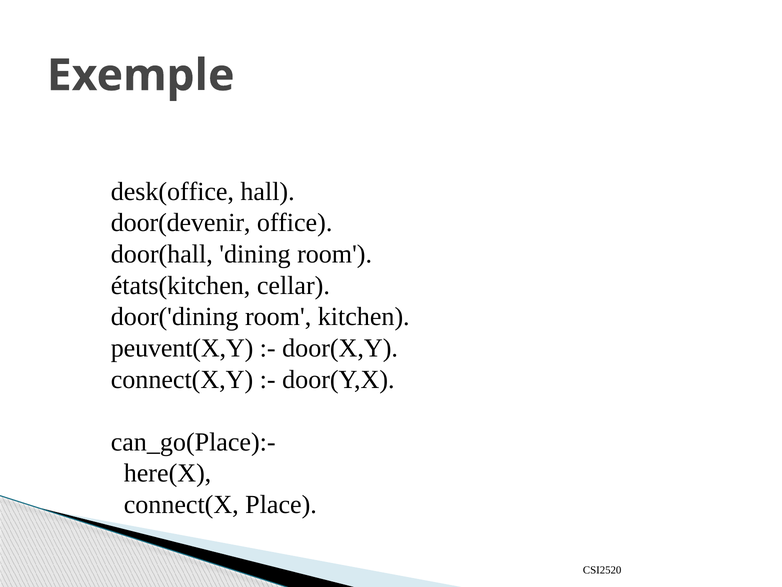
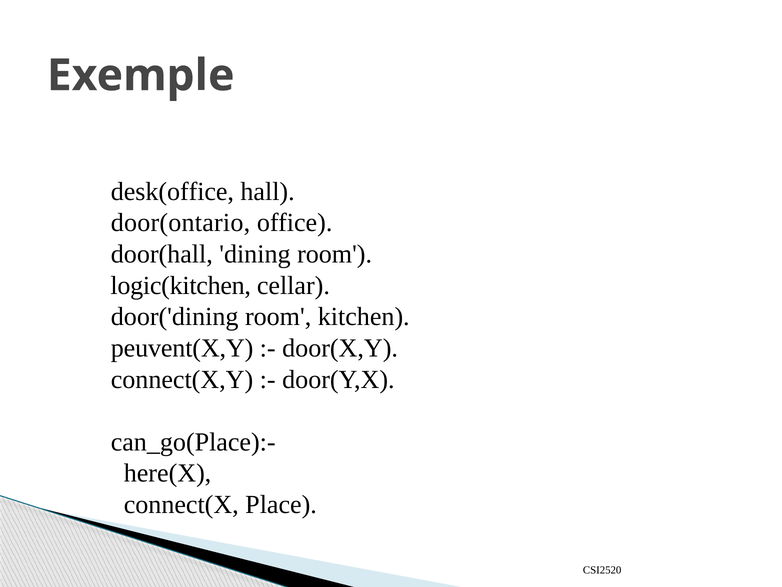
door(devenir: door(devenir -> door(ontario (180, 223)
états(kitchen: états(kitchen -> logic(kitchen (181, 285)
